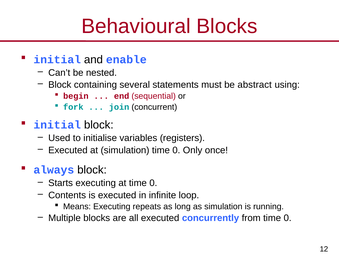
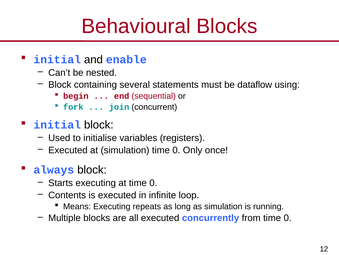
abstract: abstract -> dataflow (255, 84)
